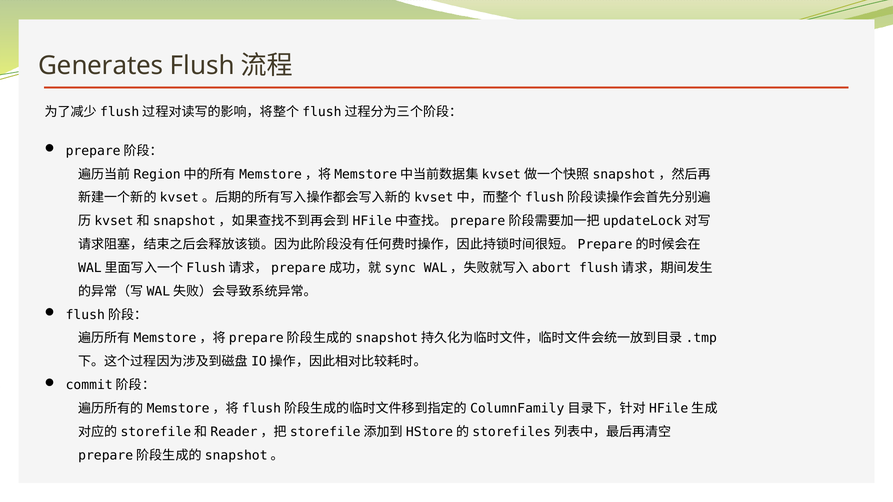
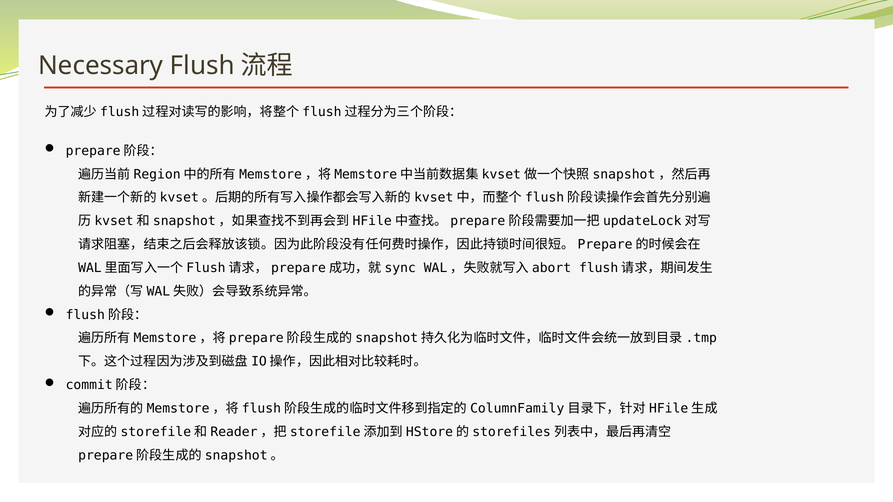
Generates: Generates -> Necessary (101, 66)
